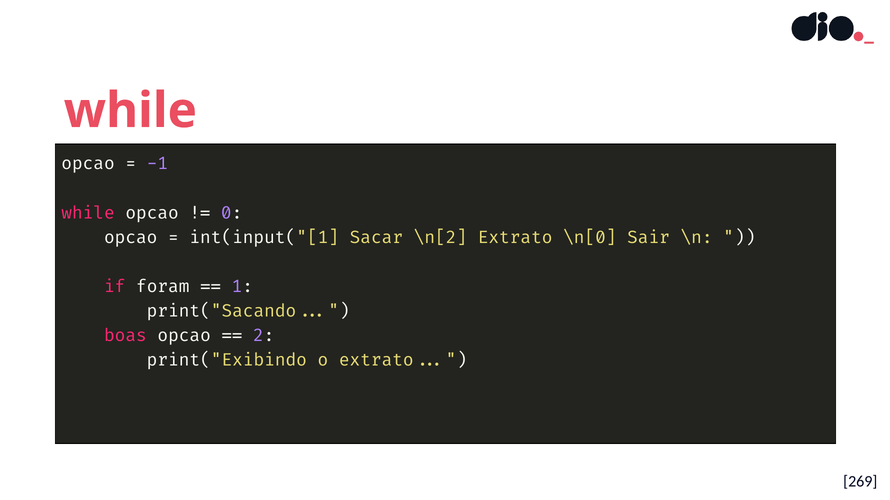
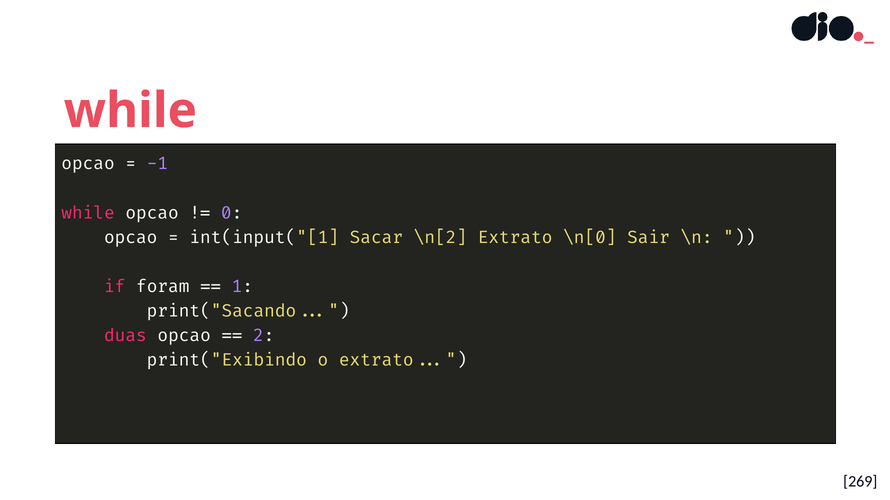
boas: boas -> duas (125, 336)
